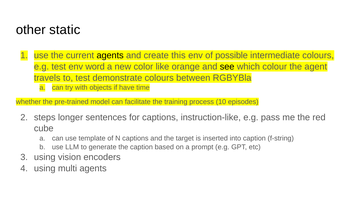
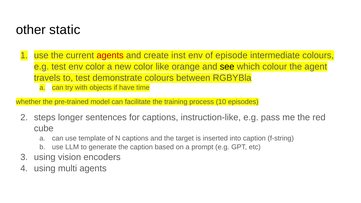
agents colour: black -> red (110, 56)
this: this -> inst (178, 56)
possible: possible -> episode (231, 56)
env word: word -> color (95, 67)
